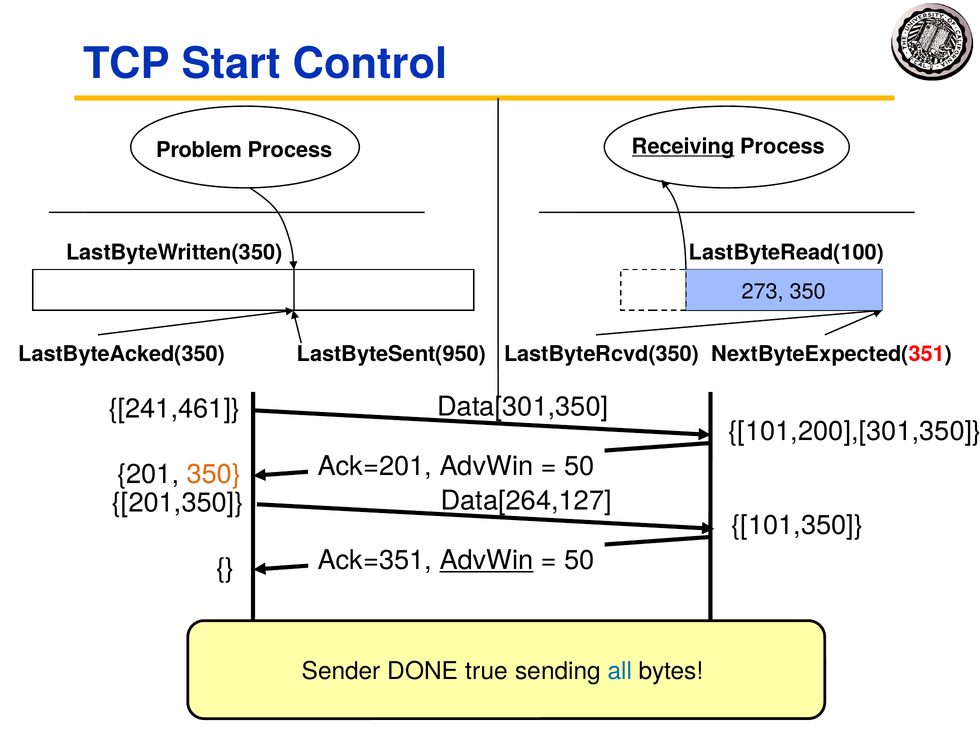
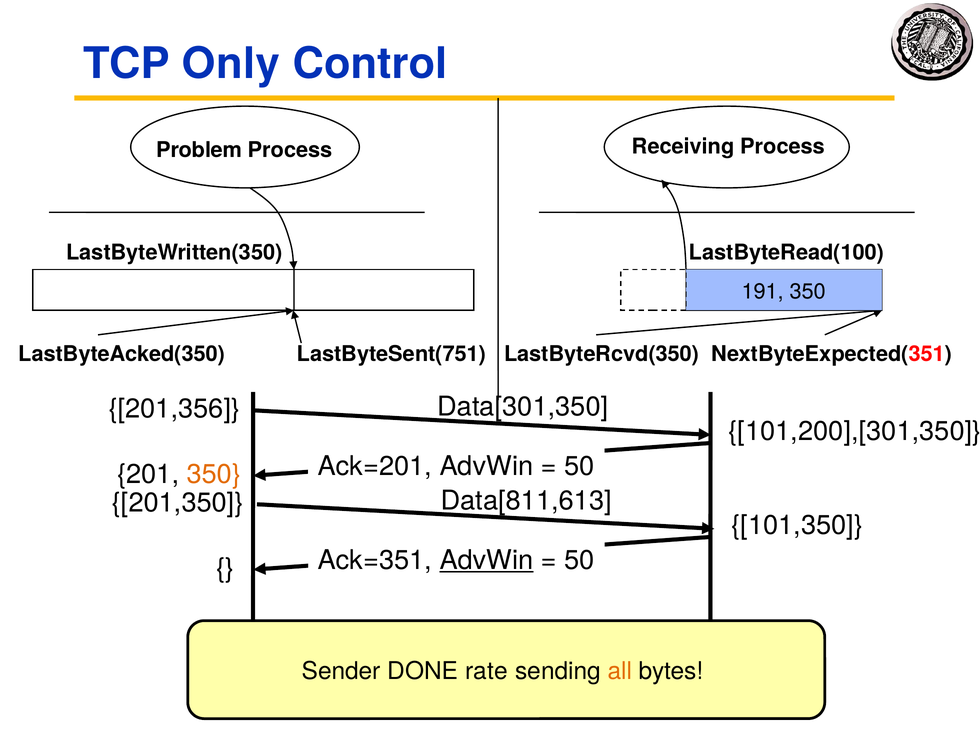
Start: Start -> Only (231, 64)
Receiving underline: present -> none (683, 147)
273: 273 -> 191 (763, 291)
LastByteSent(950: LastByteSent(950 -> LastByteSent(751 (391, 354)
241,461: 241,461 -> 201,356 (174, 409)
Data[264,127: Data[264,127 -> Data[811,613 (526, 501)
true: true -> rate (487, 671)
all colour: blue -> orange (620, 671)
